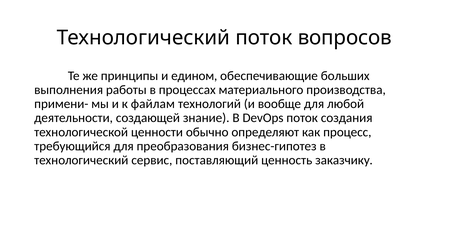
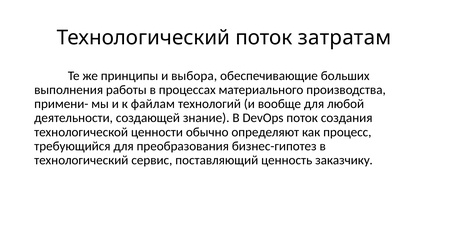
вопросов: вопросов -> затратам (345, 38)
едином: едином -> выбора (194, 76)
